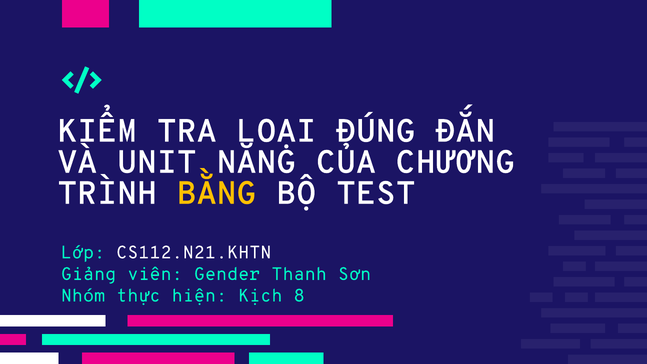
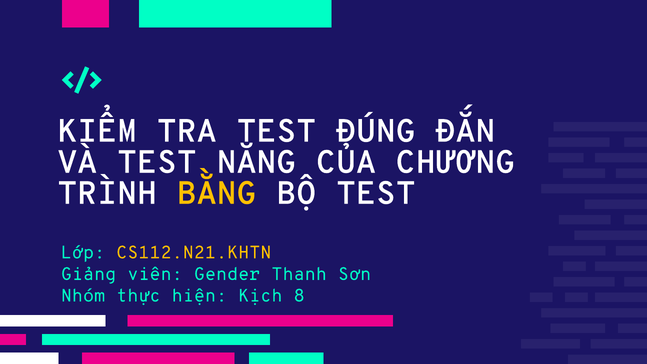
TRA LOẠI: LOẠI -> TEST (276, 131)
VÀ UNIT: UNIT -> TEST (157, 162)
CS112.N21.KHTN colour: white -> yellow (194, 252)
